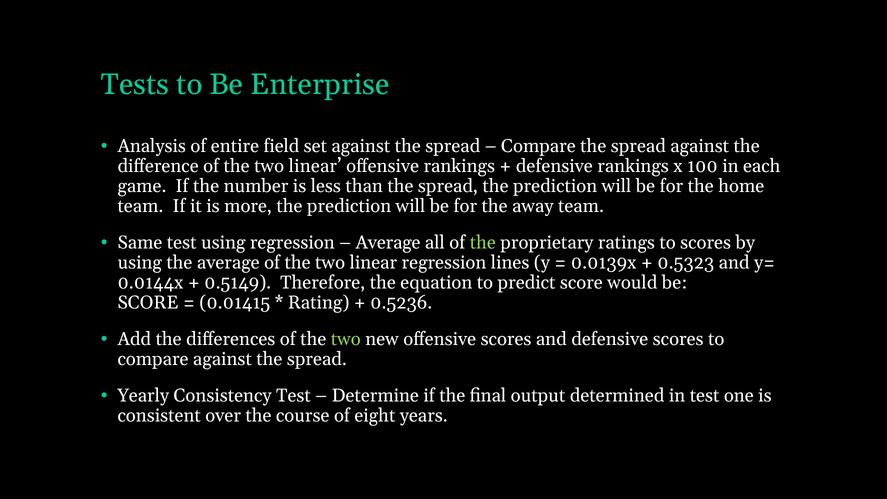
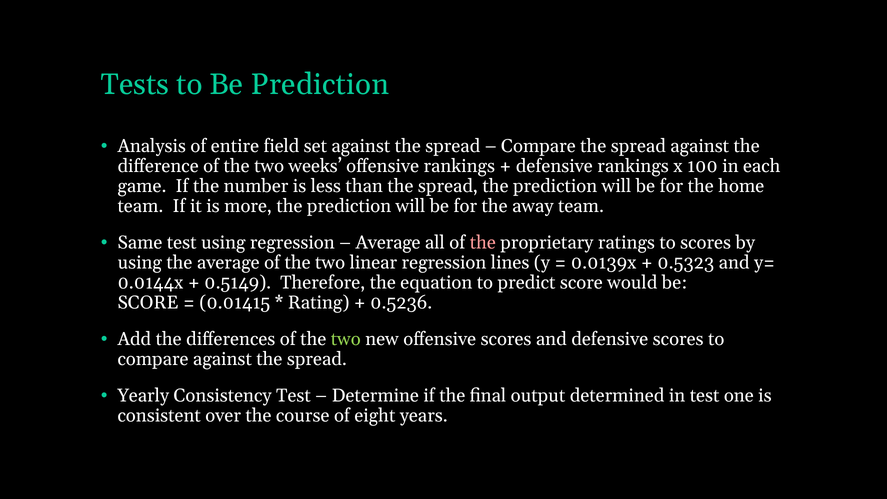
Be Enterprise: Enterprise -> Prediction (320, 85)
linear: linear -> weeks (315, 166)
the colour: light green -> pink (483, 243)
